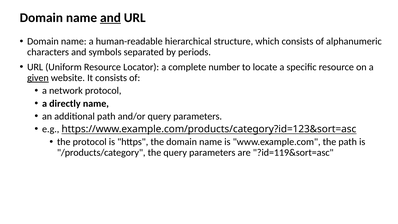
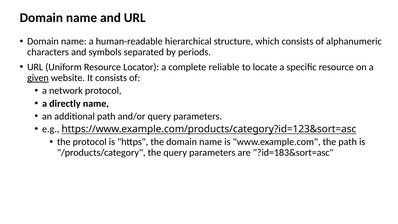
and underline: present -> none (110, 18)
number: number -> reliable (224, 67)
?id=119&sort=asc: ?id=119&sort=asc -> ?id=183&sort=asc (293, 153)
